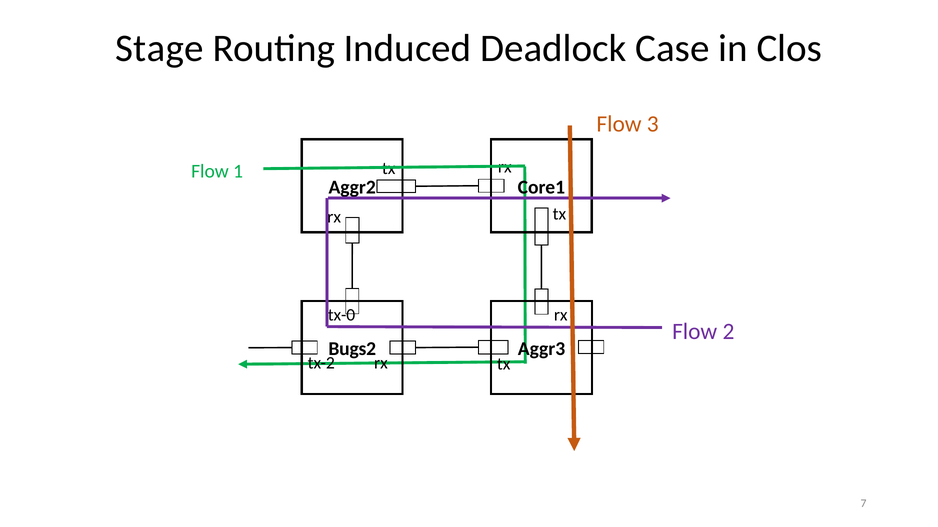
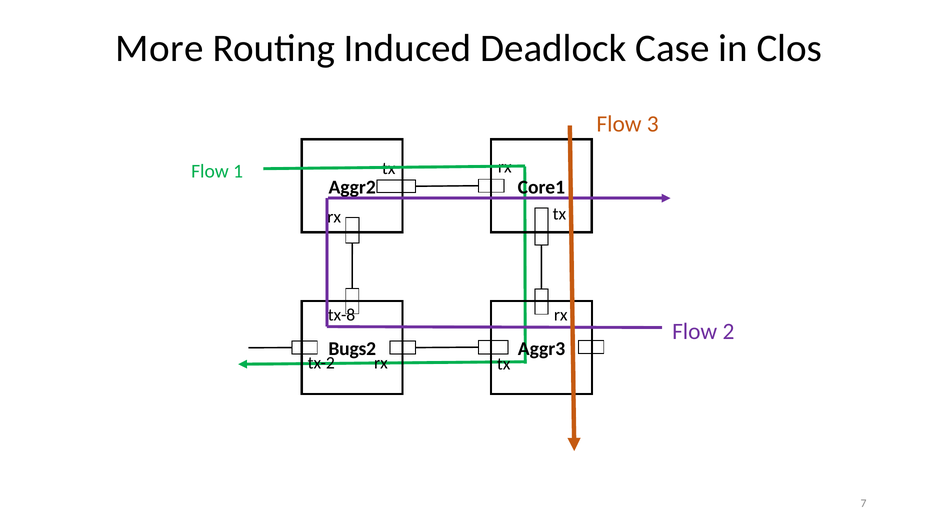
Stage: Stage -> More (159, 48)
tx-0: tx-0 -> tx-8 (341, 315)
